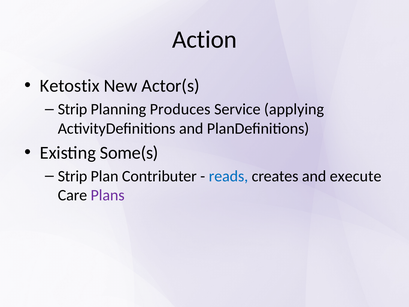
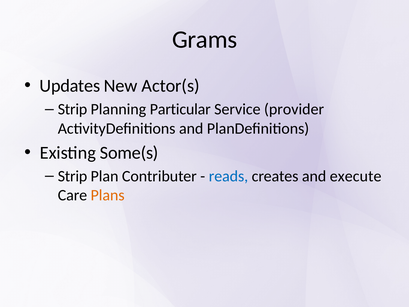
Action: Action -> Grams (205, 40)
Ketostix: Ketostix -> Updates (70, 86)
Produces: Produces -> Particular (180, 109)
applying: applying -> provider (294, 109)
Plans colour: purple -> orange (108, 195)
